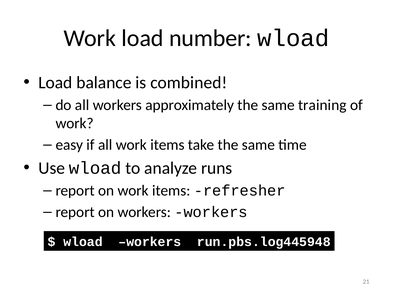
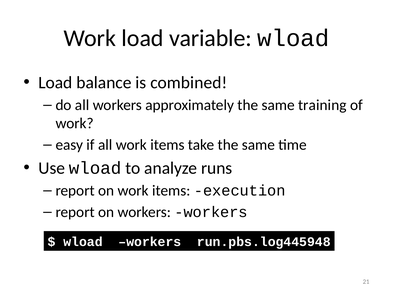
number: number -> variable (210, 38)
refresher: refresher -> execution (240, 191)
